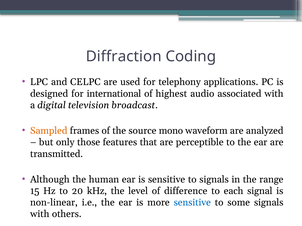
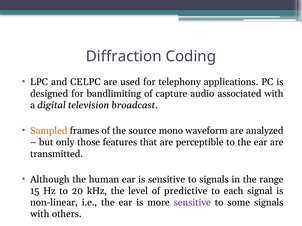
international: international -> bandlimiting (114, 94)
highest: highest -> capture (171, 94)
difference: difference -> predictive (186, 191)
sensitive colour: blue -> purple (192, 203)
